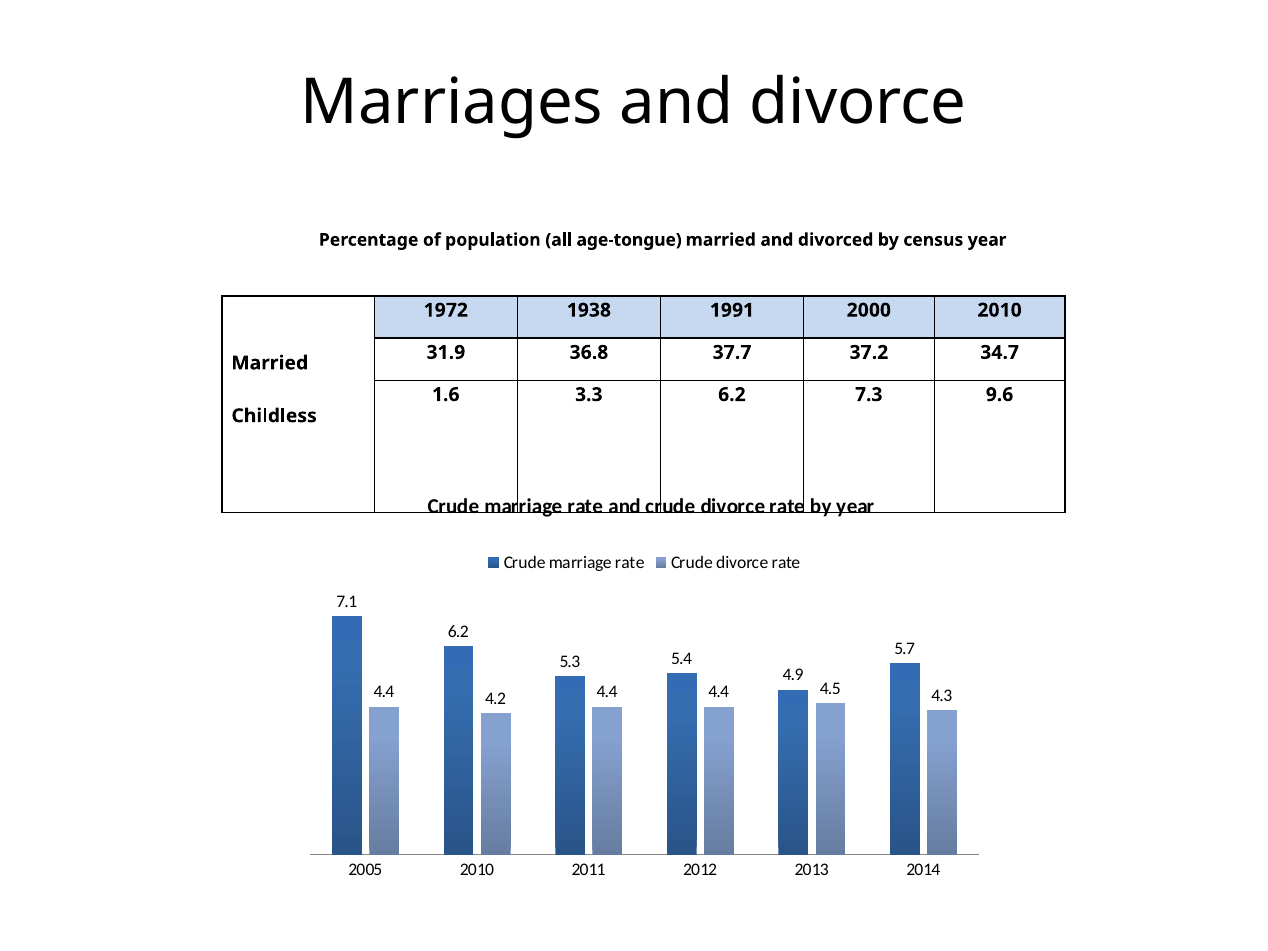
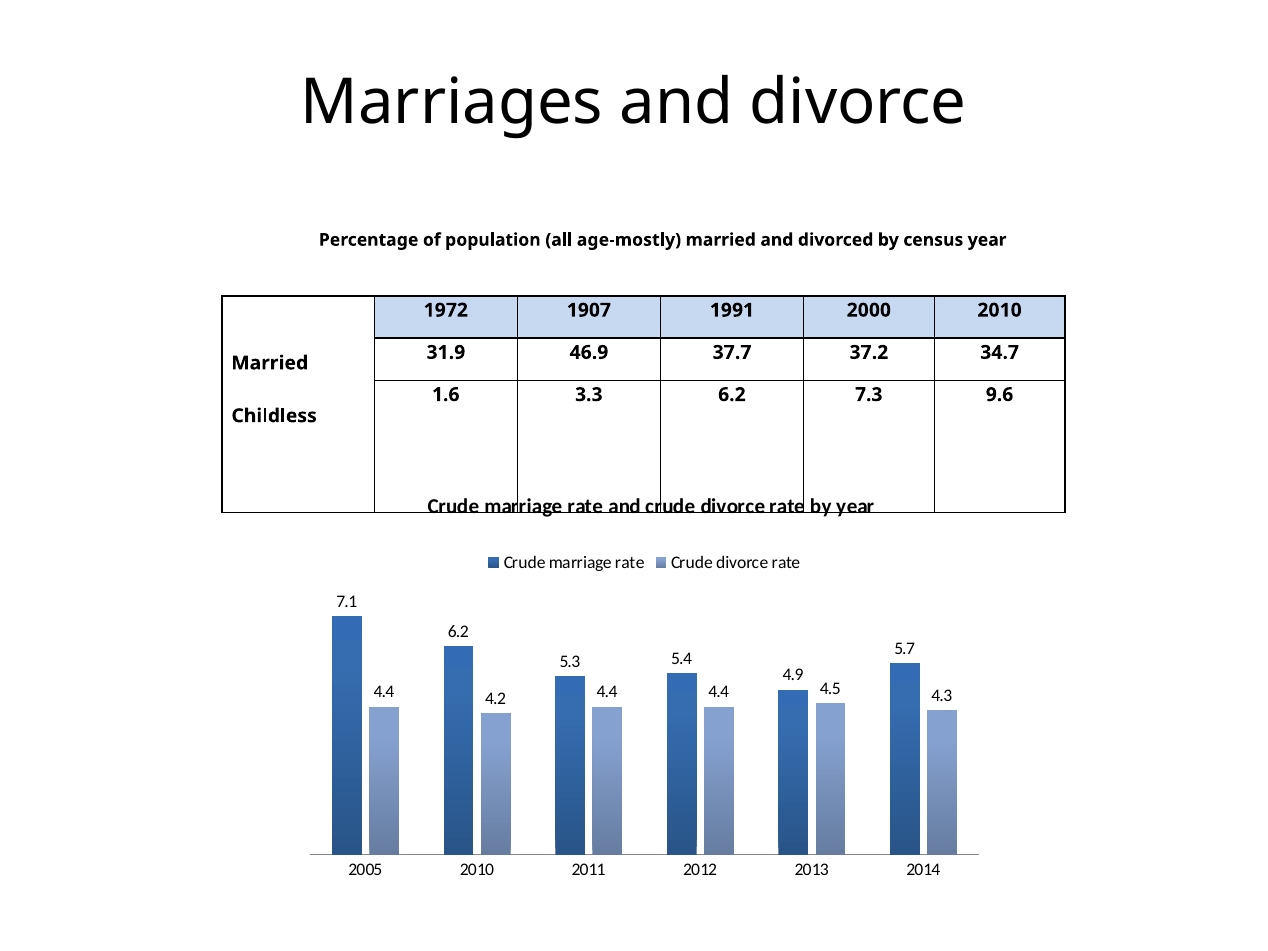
age-tongue: age-tongue -> age-mostly (629, 240)
1938: 1938 -> 1907 (589, 310)
36.8: 36.8 -> 46.9 (589, 352)
